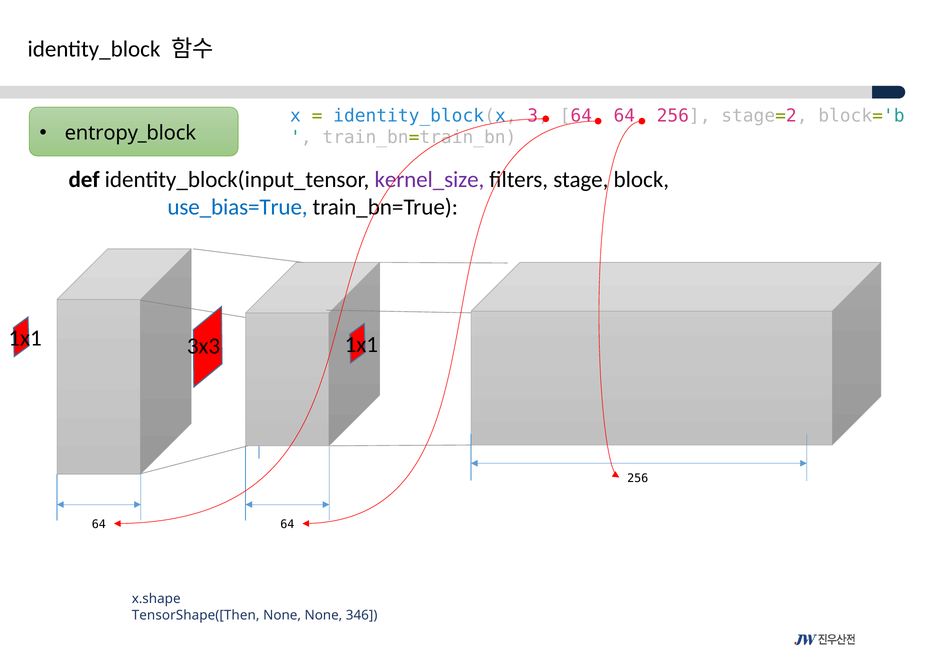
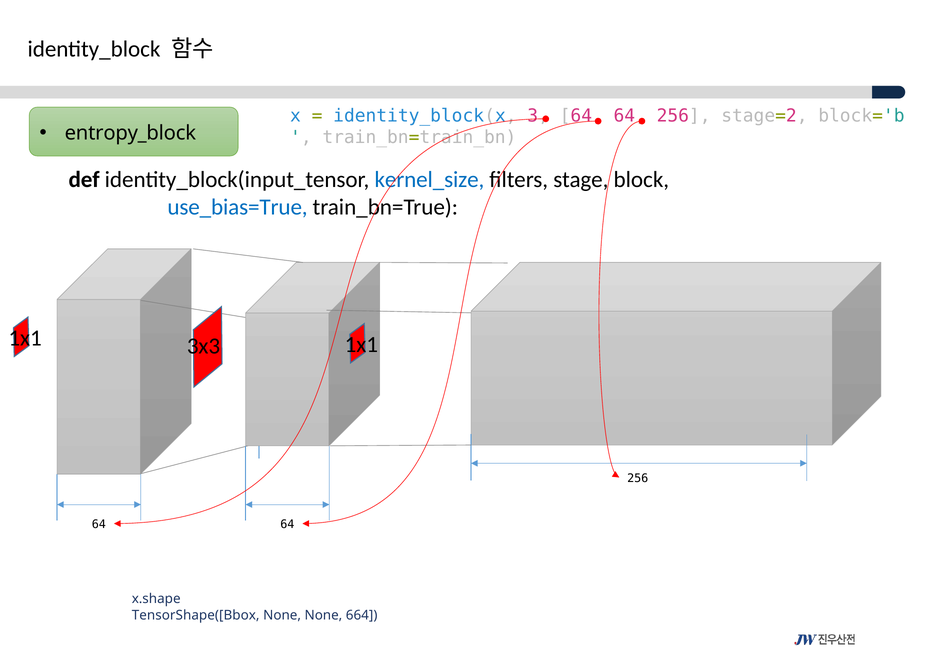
kernel_size colour: purple -> blue (429, 179)
TensorShape([Then: TensorShape([Then -> TensorShape([Bbox (196, 615)
346: 346 -> 664 (362, 615)
